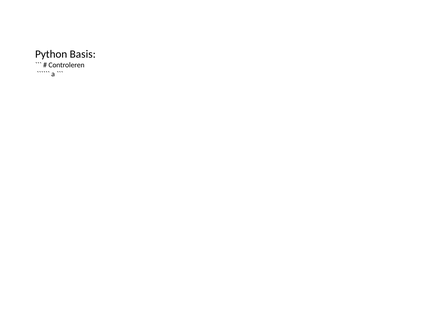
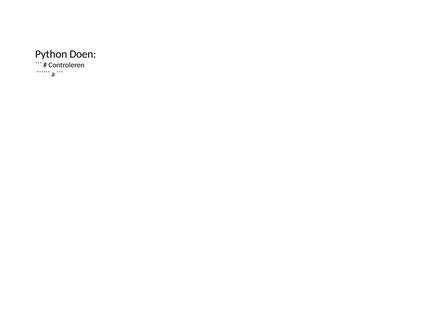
Basis: Basis -> Doen (83, 54)
